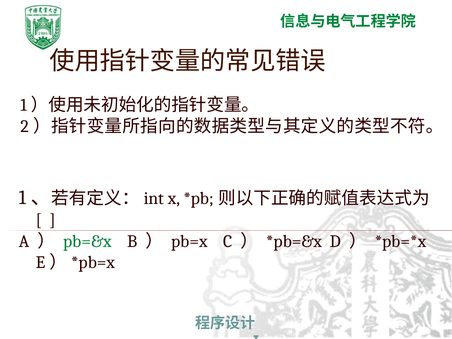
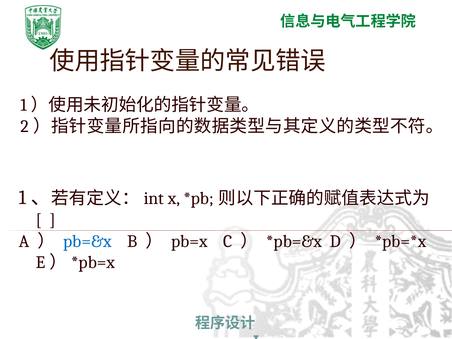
pb=&x colour: green -> blue (87, 241)
